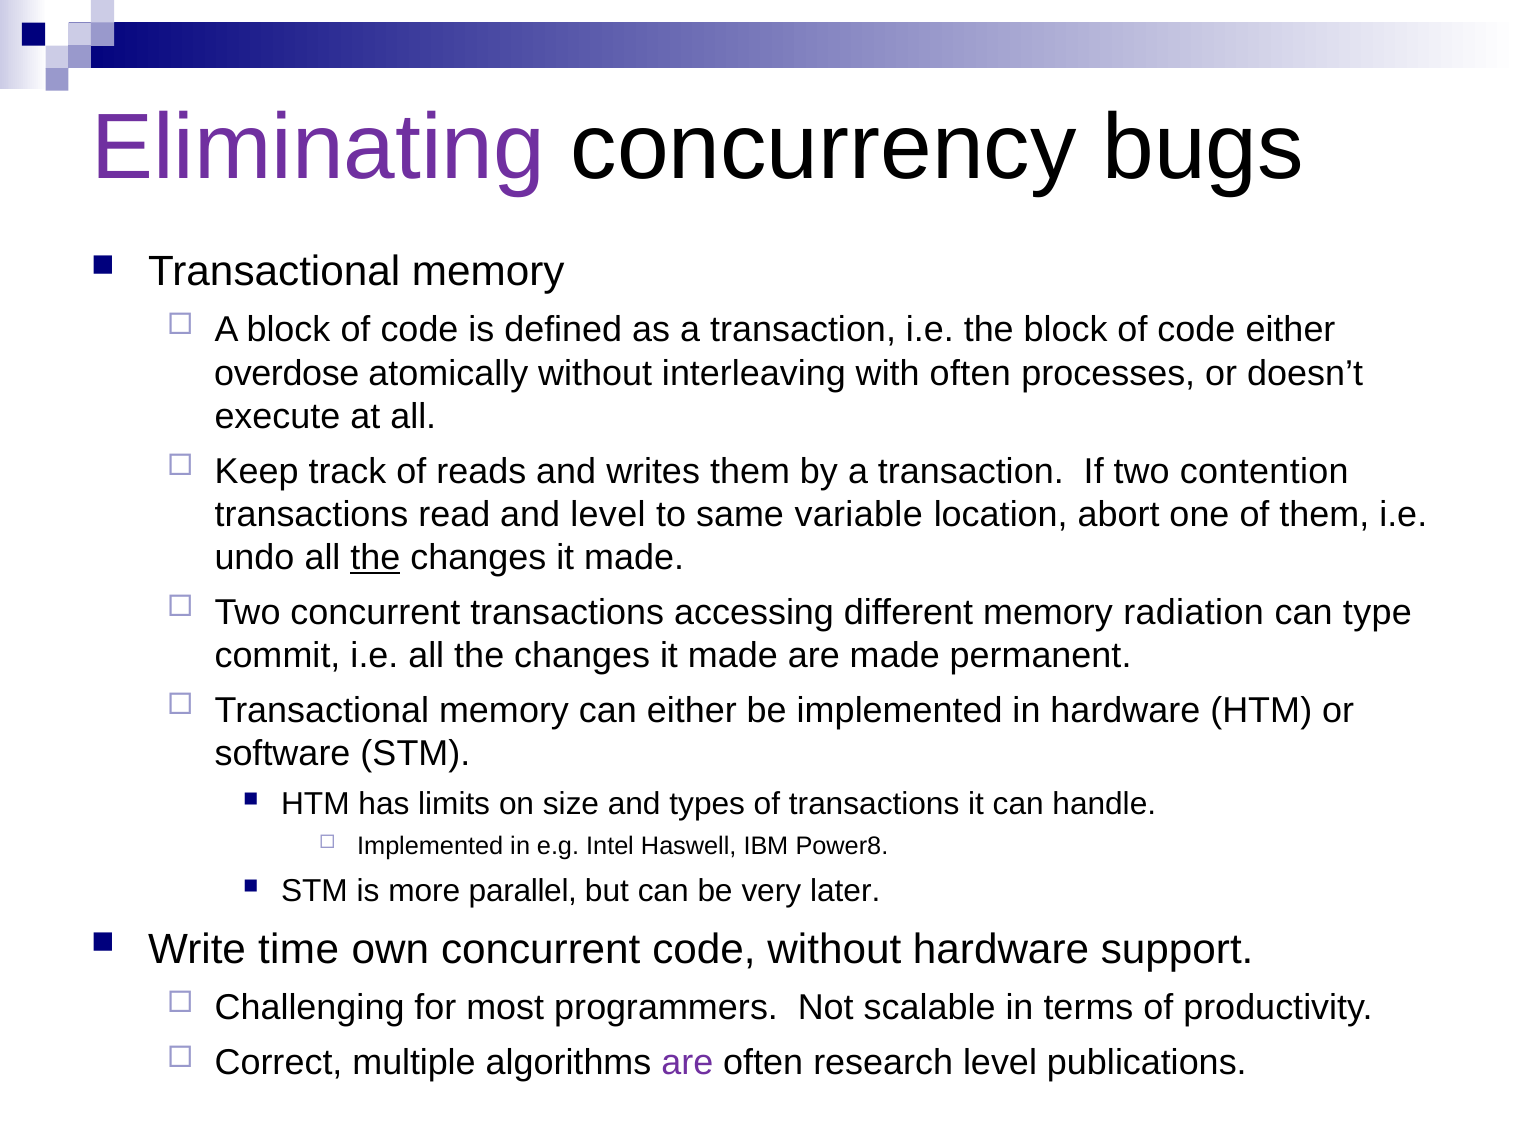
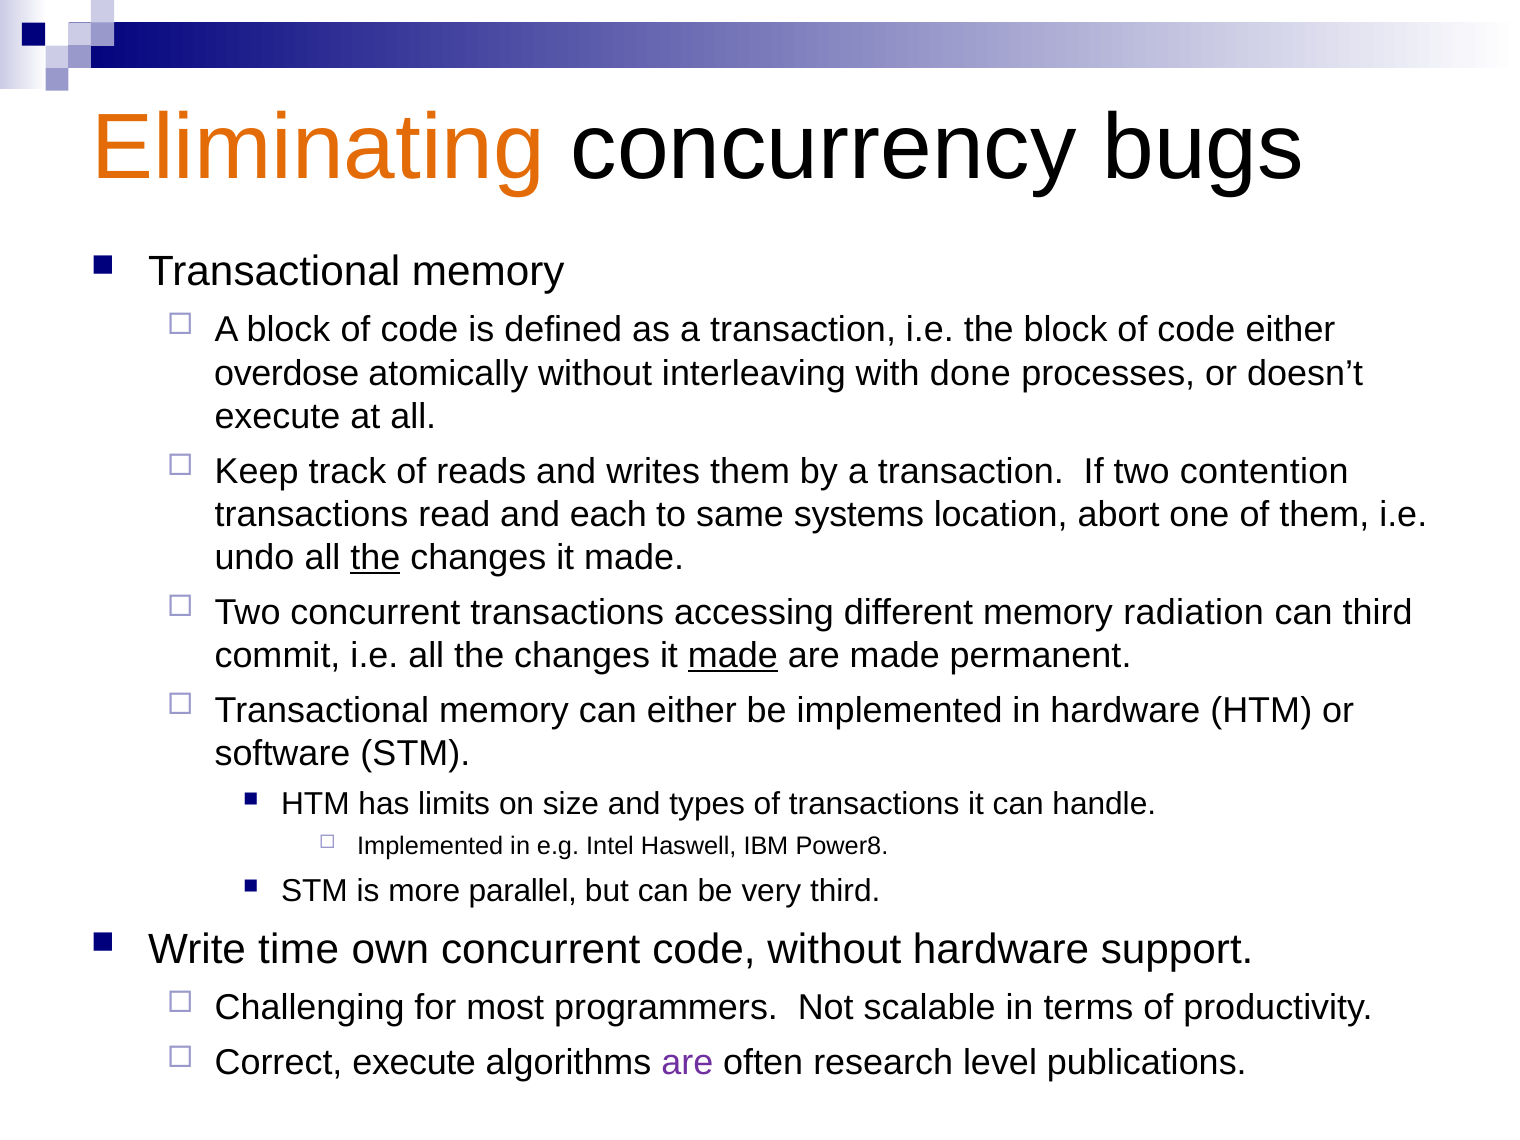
Eliminating colour: purple -> orange (318, 148)
with often: often -> done (970, 373)
and level: level -> each (608, 514)
variable: variable -> systems (859, 514)
can type: type -> third (1378, 612)
made underline: none -> present (733, 655)
very later: later -> third (845, 891)
Correct multiple: multiple -> execute (414, 1063)
